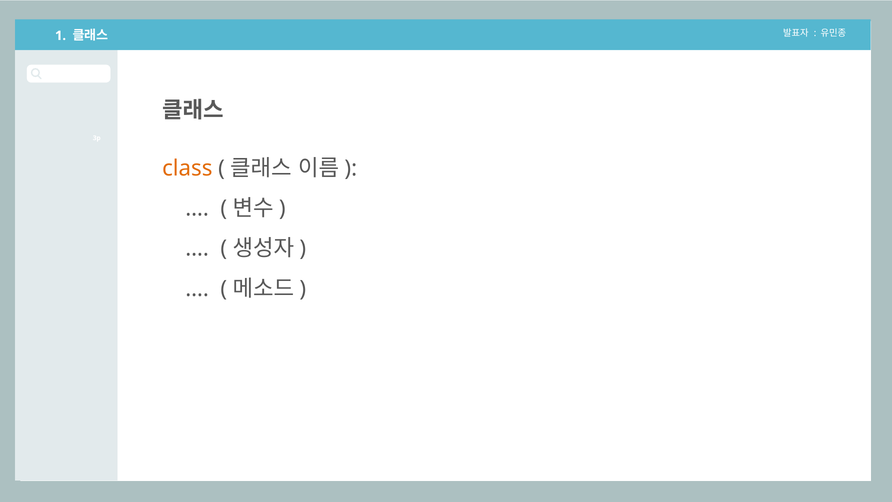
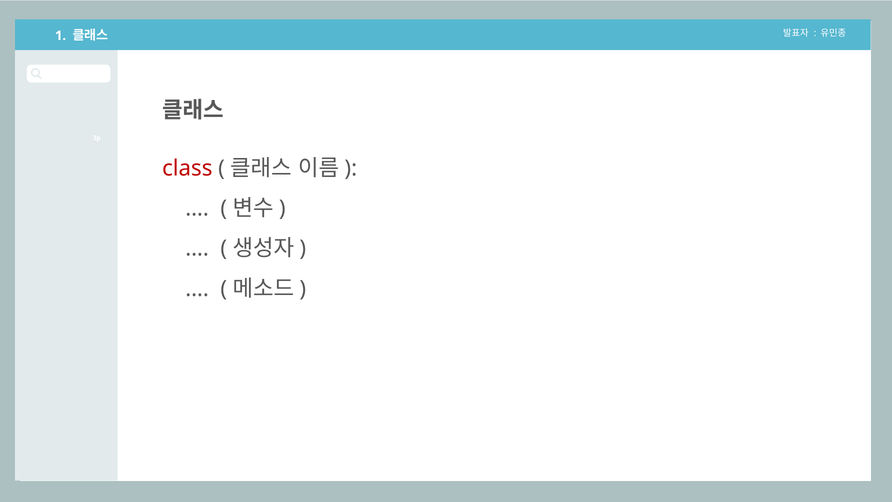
class colour: orange -> red (187, 168)
